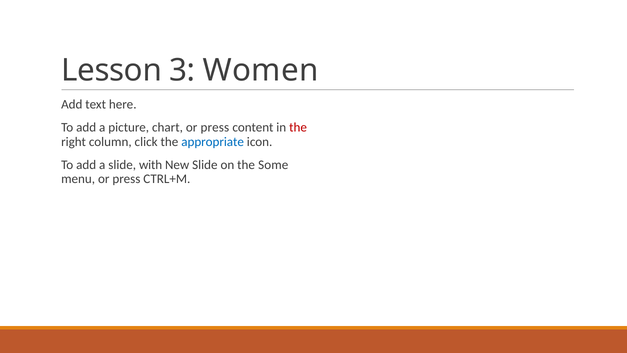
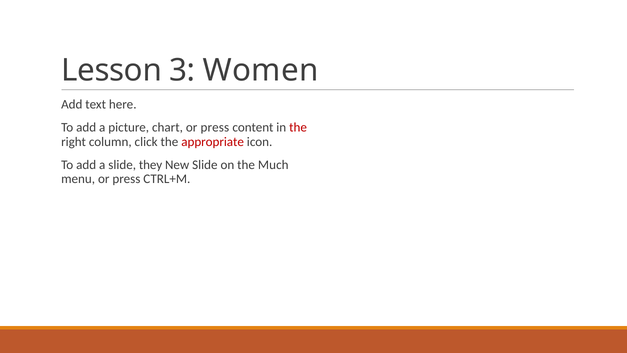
appropriate colour: blue -> red (213, 142)
with: with -> they (151, 165)
Some: Some -> Much (273, 165)
